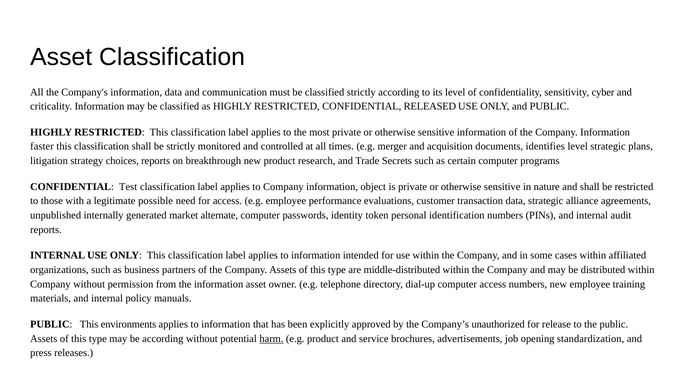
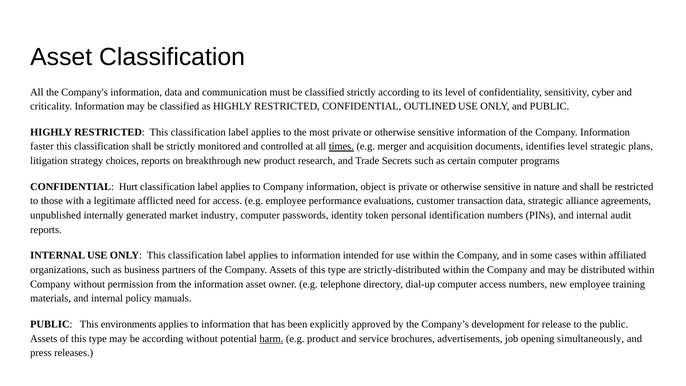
RELEASED: RELEASED -> OUTLINED (430, 106)
times underline: none -> present (341, 146)
Test: Test -> Hurt (128, 187)
possible: possible -> afflicted (156, 201)
alternate: alternate -> industry (219, 215)
middle-distributed: middle-distributed -> strictly-distributed (402, 270)
unauthorized: unauthorized -> development (498, 324)
standardization: standardization -> simultaneously (591, 339)
